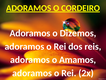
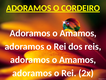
Dizemos: Dizemos -> Amamos (78, 33)
